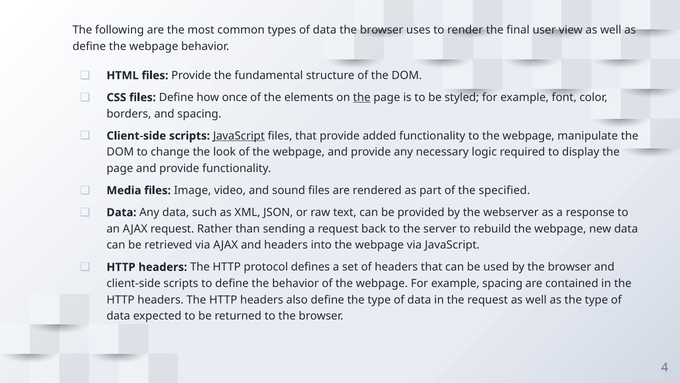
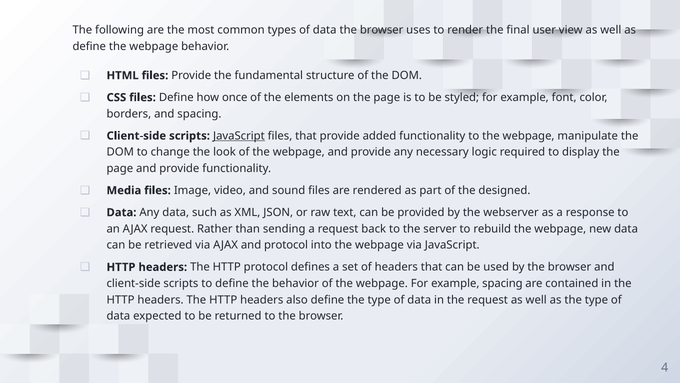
the underline: present -> none (362, 97)
specified: specified -> designed (504, 190)
and headers: headers -> protocol (286, 245)
